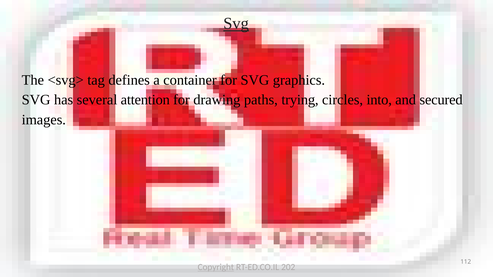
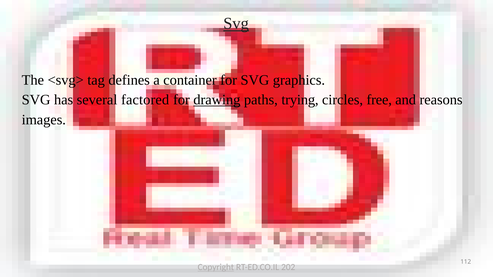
attention: attention -> factored (145, 100)
drawing underline: none -> present (217, 100)
into: into -> free (379, 100)
secured: secured -> reasons (441, 100)
